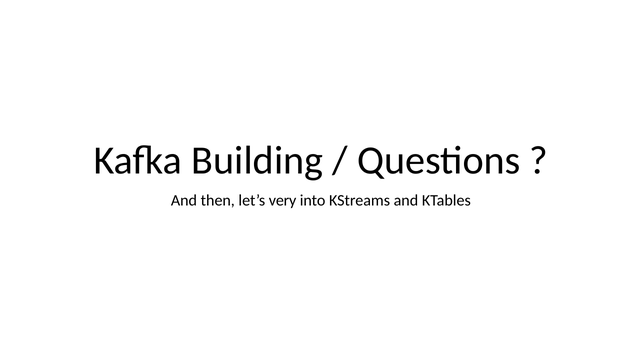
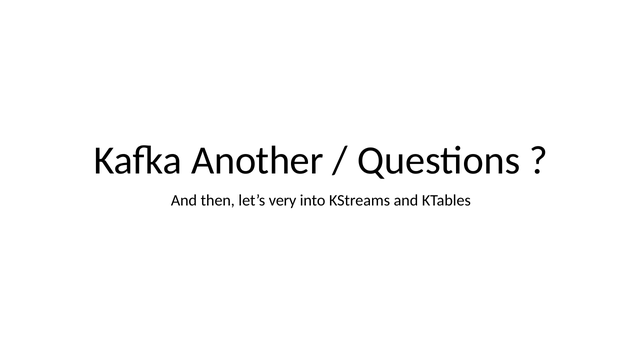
Building: Building -> Another (257, 161)
